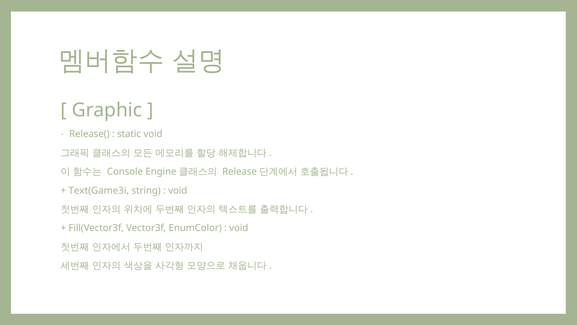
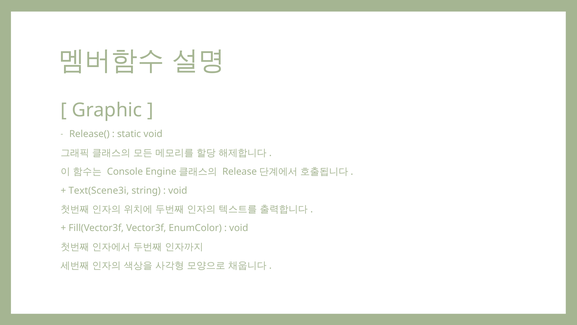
Text(Game3i: Text(Game3i -> Text(Scene3i (99, 190)
